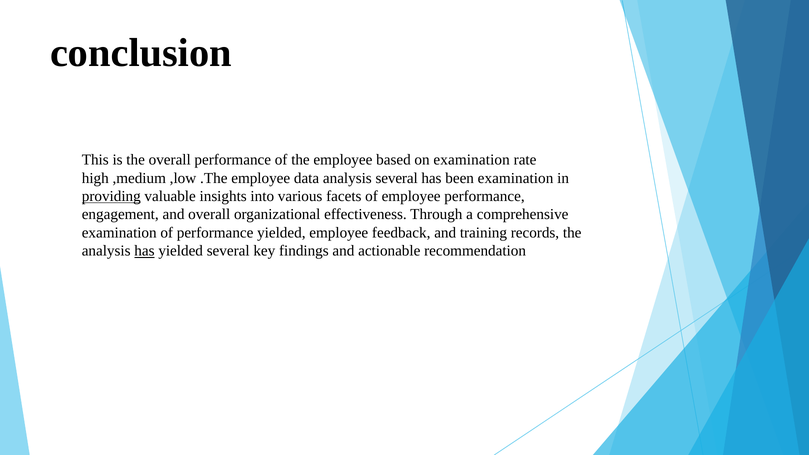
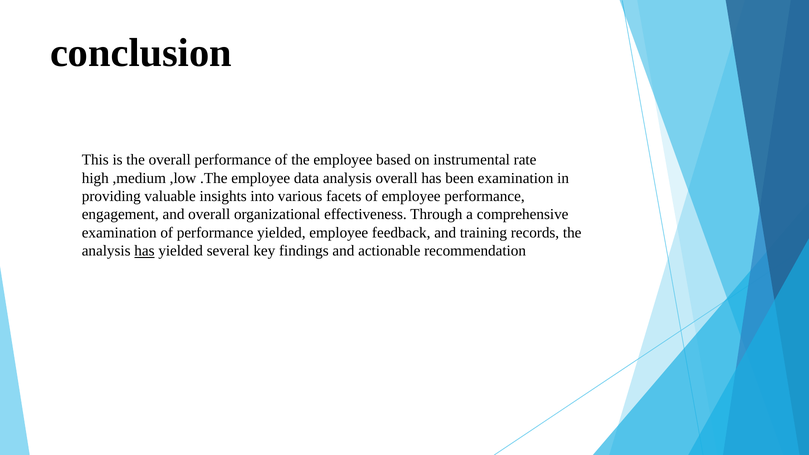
on examination: examination -> instrumental (472, 160)
analysis several: several -> overall (397, 178)
providing underline: present -> none (111, 196)
